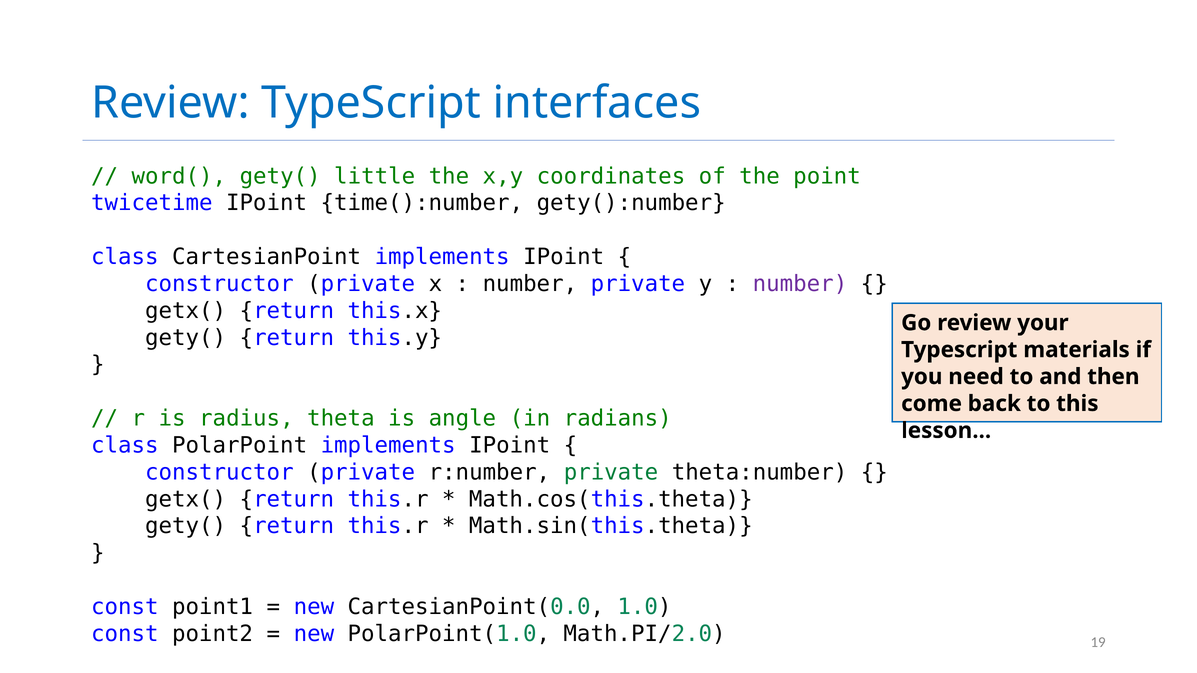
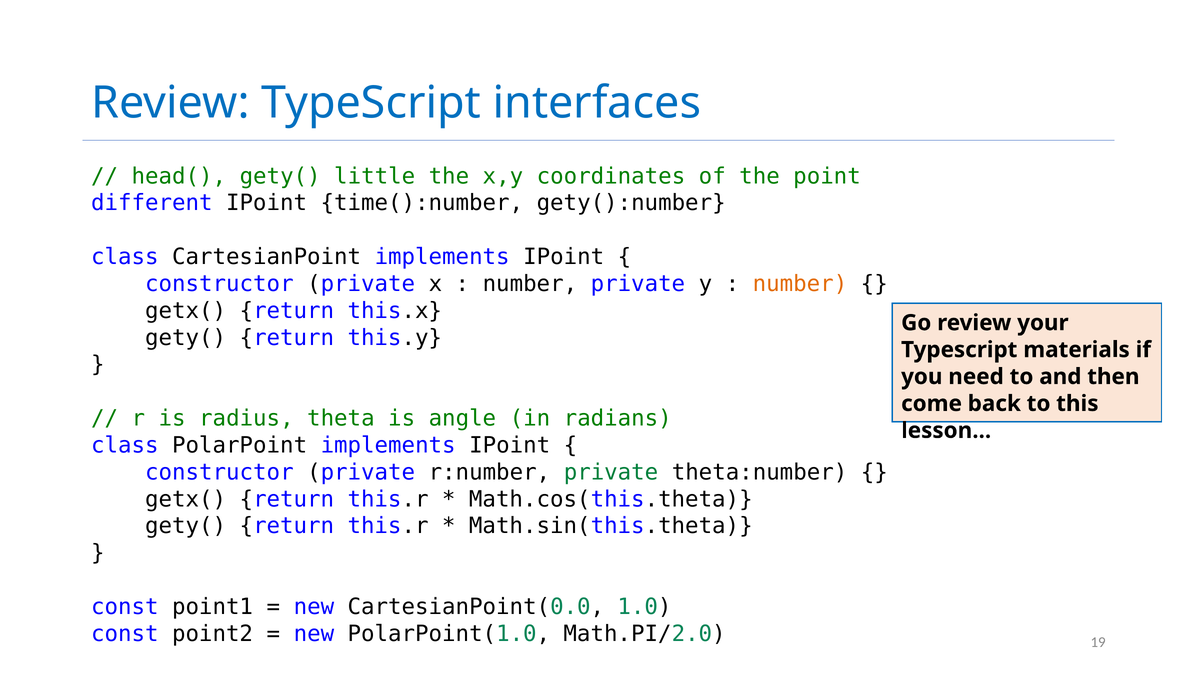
word(: word( -> head( (179, 176)
twicetime: twicetime -> different (152, 203)
number colour: purple -> orange (800, 284)
